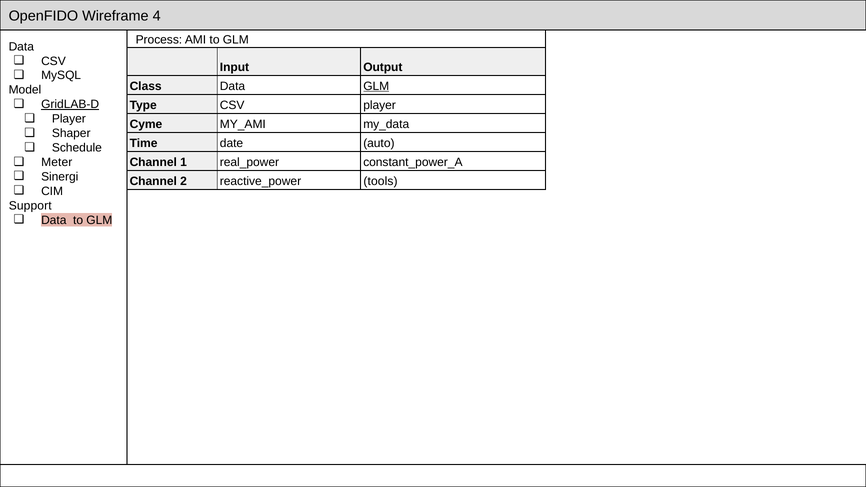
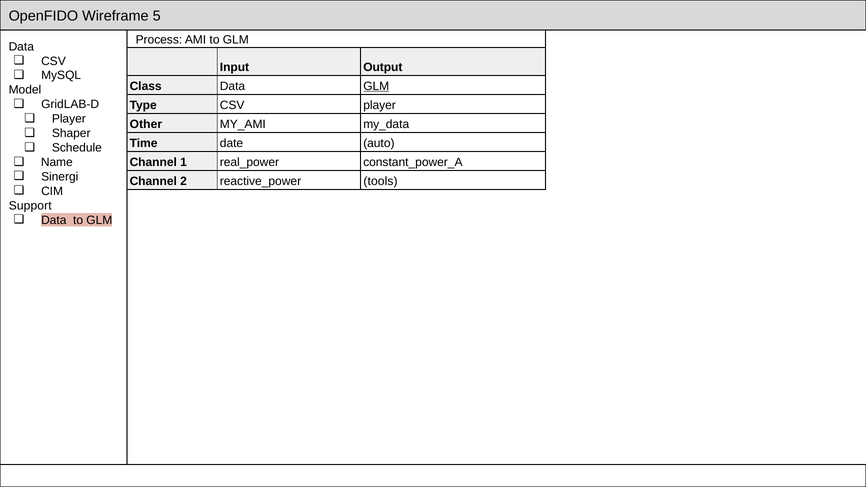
4: 4 -> 5 (157, 16)
GridLAB-D underline: present -> none (70, 104)
Cyme: Cyme -> Other (146, 124)
Meter: Meter -> Name (57, 162)
